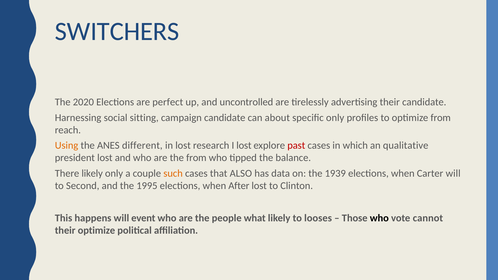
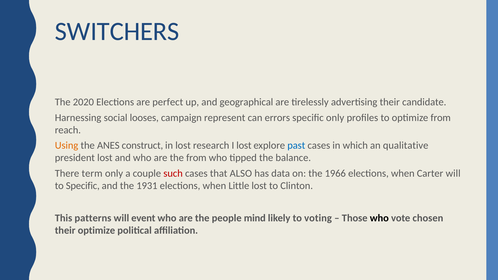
uncontrolled: uncontrolled -> geographical (246, 102)
sitting: sitting -> looses (144, 118)
campaign candidate: candidate -> represent (225, 118)
about: about -> errors (277, 118)
different: different -> construct (142, 146)
past colour: red -> blue (296, 146)
There likely: likely -> term (92, 173)
such colour: orange -> red (173, 173)
1939: 1939 -> 1966 (335, 173)
to Second: Second -> Specific (83, 186)
1995: 1995 -> 1931 (147, 186)
After: After -> Little (239, 186)
happens: happens -> patterns (93, 218)
what: what -> mind (255, 218)
looses: looses -> voting (318, 218)
cannot: cannot -> chosen (428, 218)
